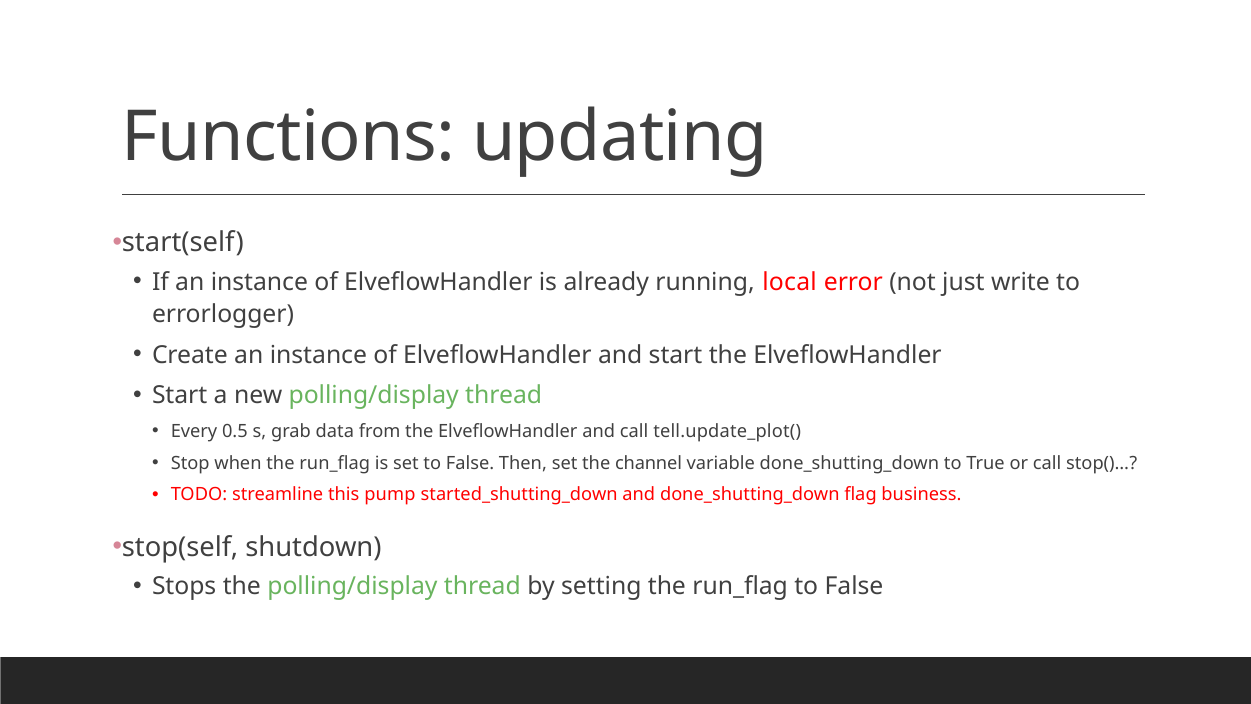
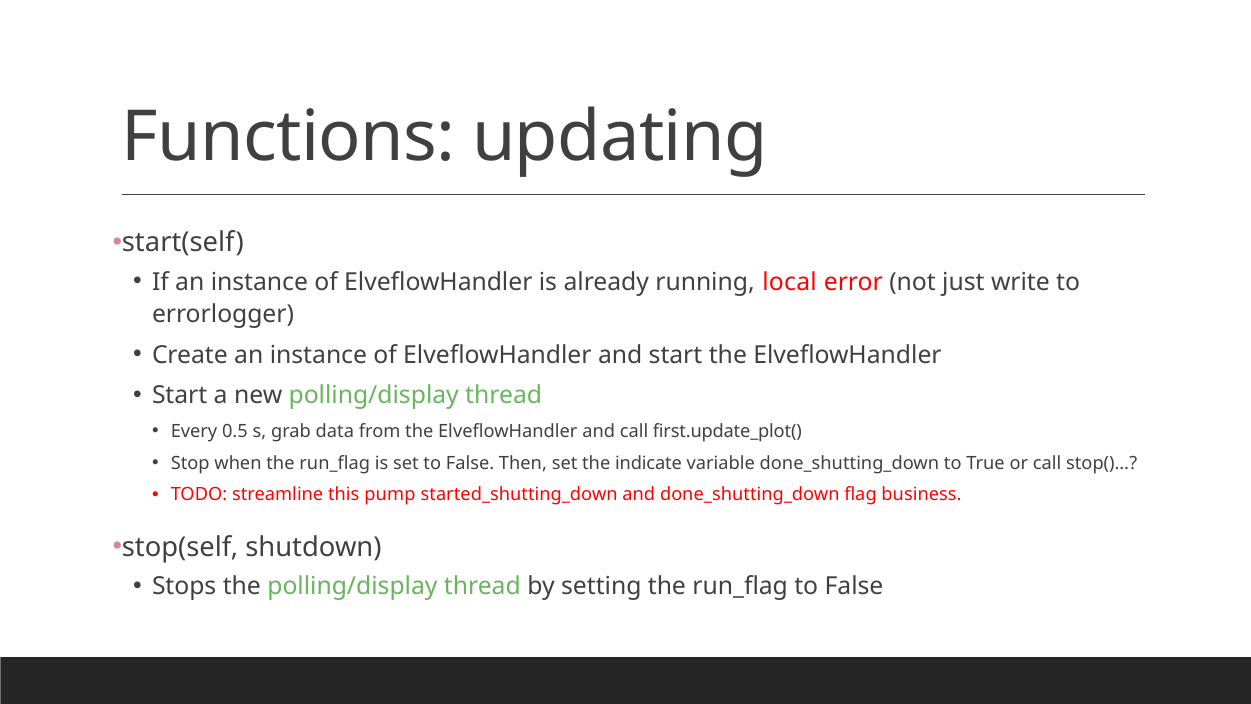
tell.update_plot(: tell.update_plot( -> first.update_plot( (727, 431)
channel: channel -> indicate (649, 463)
